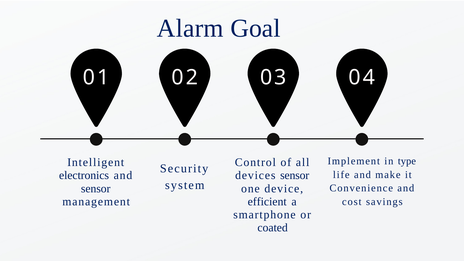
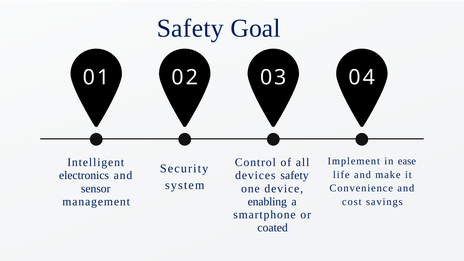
Alarm: Alarm -> Safety (190, 28)
type: type -> ease (407, 161)
devices sensor: sensor -> safety (295, 175)
efficient: efficient -> enabling (267, 202)
